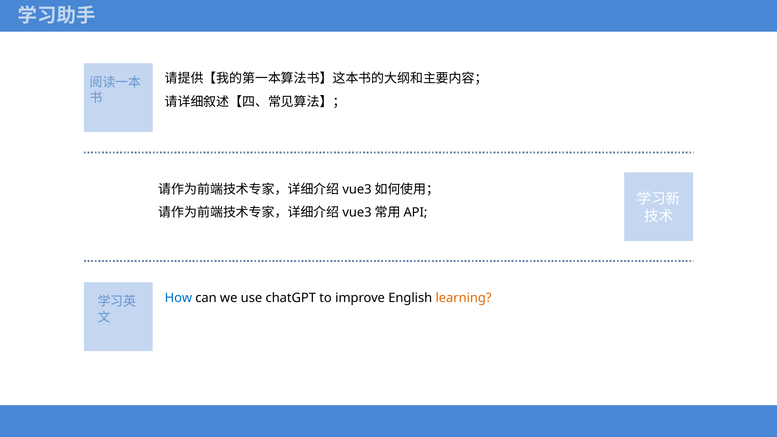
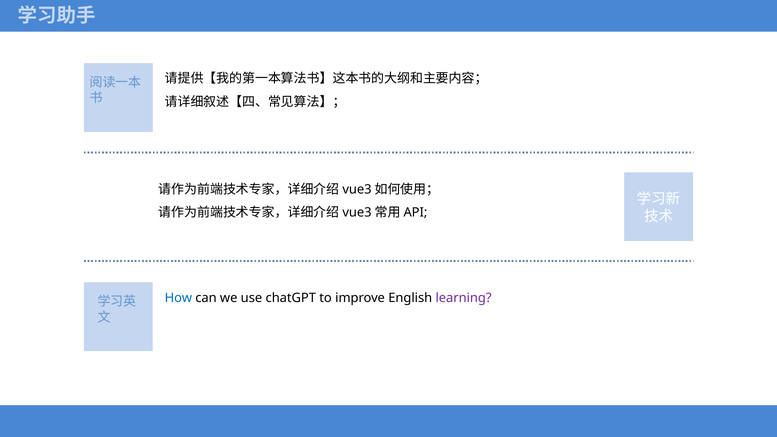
learning colour: orange -> purple (464, 298)
